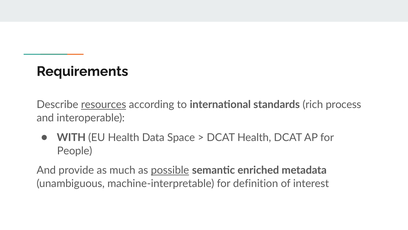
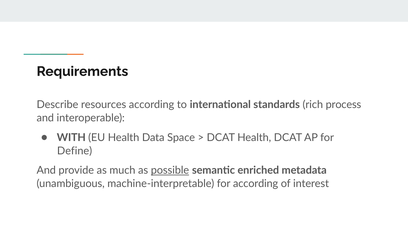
resources underline: present -> none (104, 104)
People: People -> Define (75, 151)
for definition: definition -> according (256, 183)
